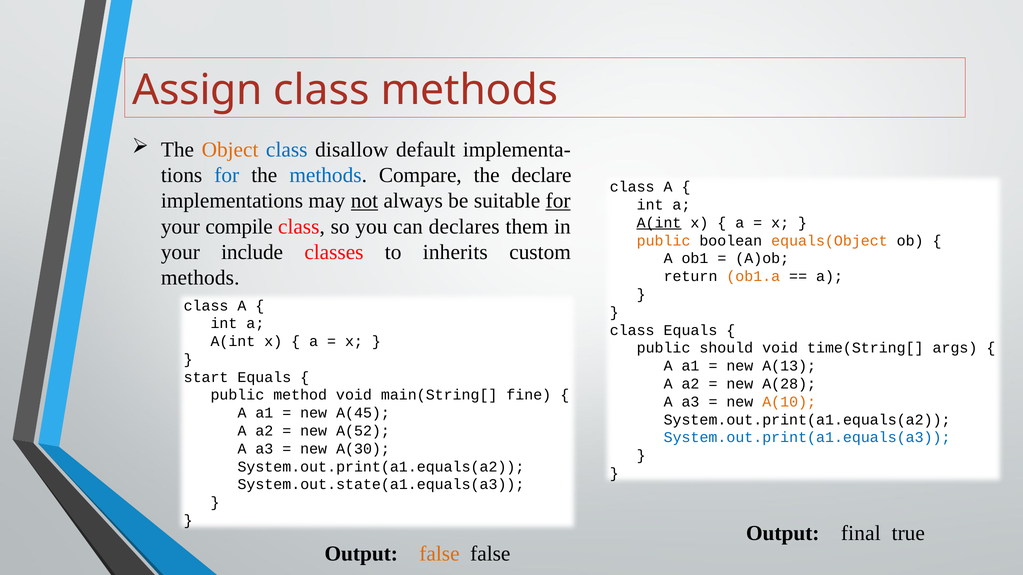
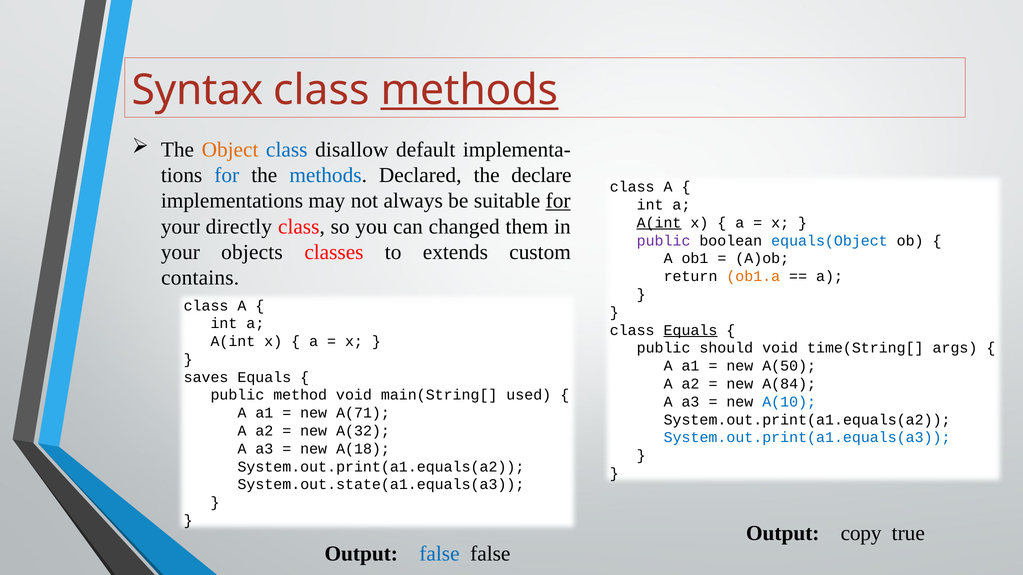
Assign: Assign -> Syntax (198, 90)
methods underline: none -> present (469, 90)
Compare: Compare -> Declared (420, 176)
not underline: present -> none (364, 201)
compile: compile -> directly (239, 227)
declares: declares -> changed (464, 227)
public colour: orange -> purple (664, 241)
equals(Object colour: orange -> blue (829, 241)
include: include -> objects (252, 252)
inherits: inherits -> extends (455, 252)
methods: methods -> contains (200, 278)
Equals underline: none -> present (691, 330)
A(13: A(13 -> A(50 (789, 366)
start: start -> saves (206, 377)
A(28: A(28 -> A(84 (789, 384)
fine: fine -> used (529, 395)
A(10 colour: orange -> blue (789, 402)
A(45: A(45 -> A(71 (363, 413)
A(52: A(52 -> A(32 (363, 431)
A(30: A(30 -> A(18 (363, 449)
final: final -> copy (861, 534)
false colour: orange -> blue (439, 554)
